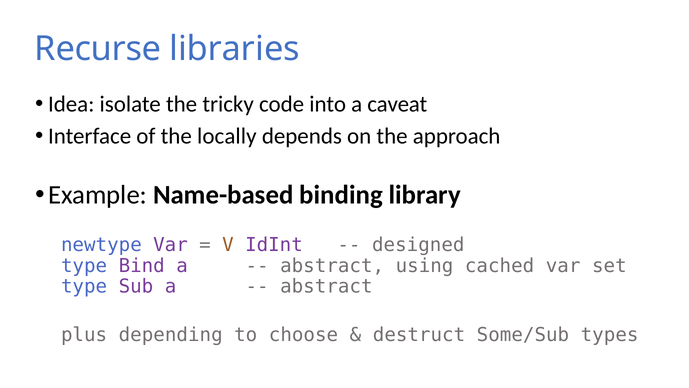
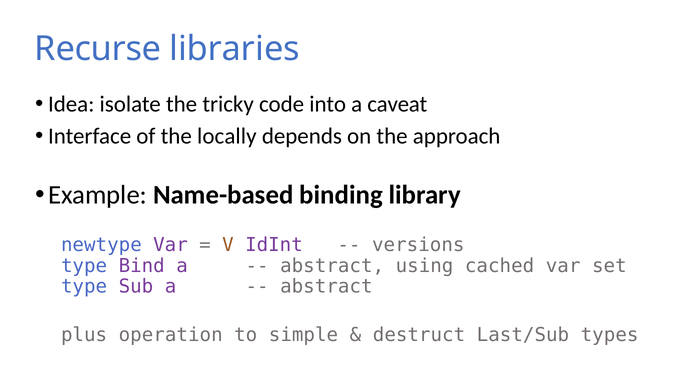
designed: designed -> versions (418, 245)
depending: depending -> operation (171, 335)
choose: choose -> simple (303, 335)
Some/Sub: Some/Sub -> Last/Sub (523, 335)
